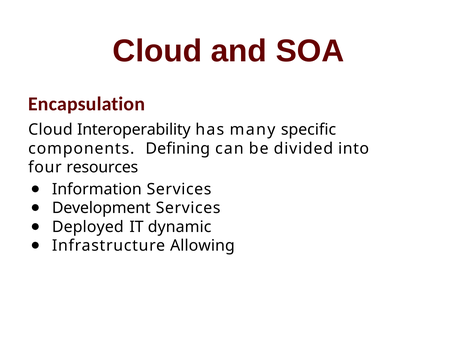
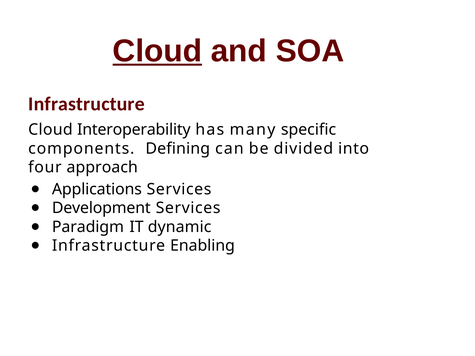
Cloud underline: none -> present (157, 51)
Encapsulation: Encapsulation -> Infrastructure (87, 104)
resources: resources -> approach (102, 167)
Information: Information -> Applications (97, 189)
Deployed: Deployed -> Paradigm (88, 227)
Allowing: Allowing -> Enabling (202, 246)
